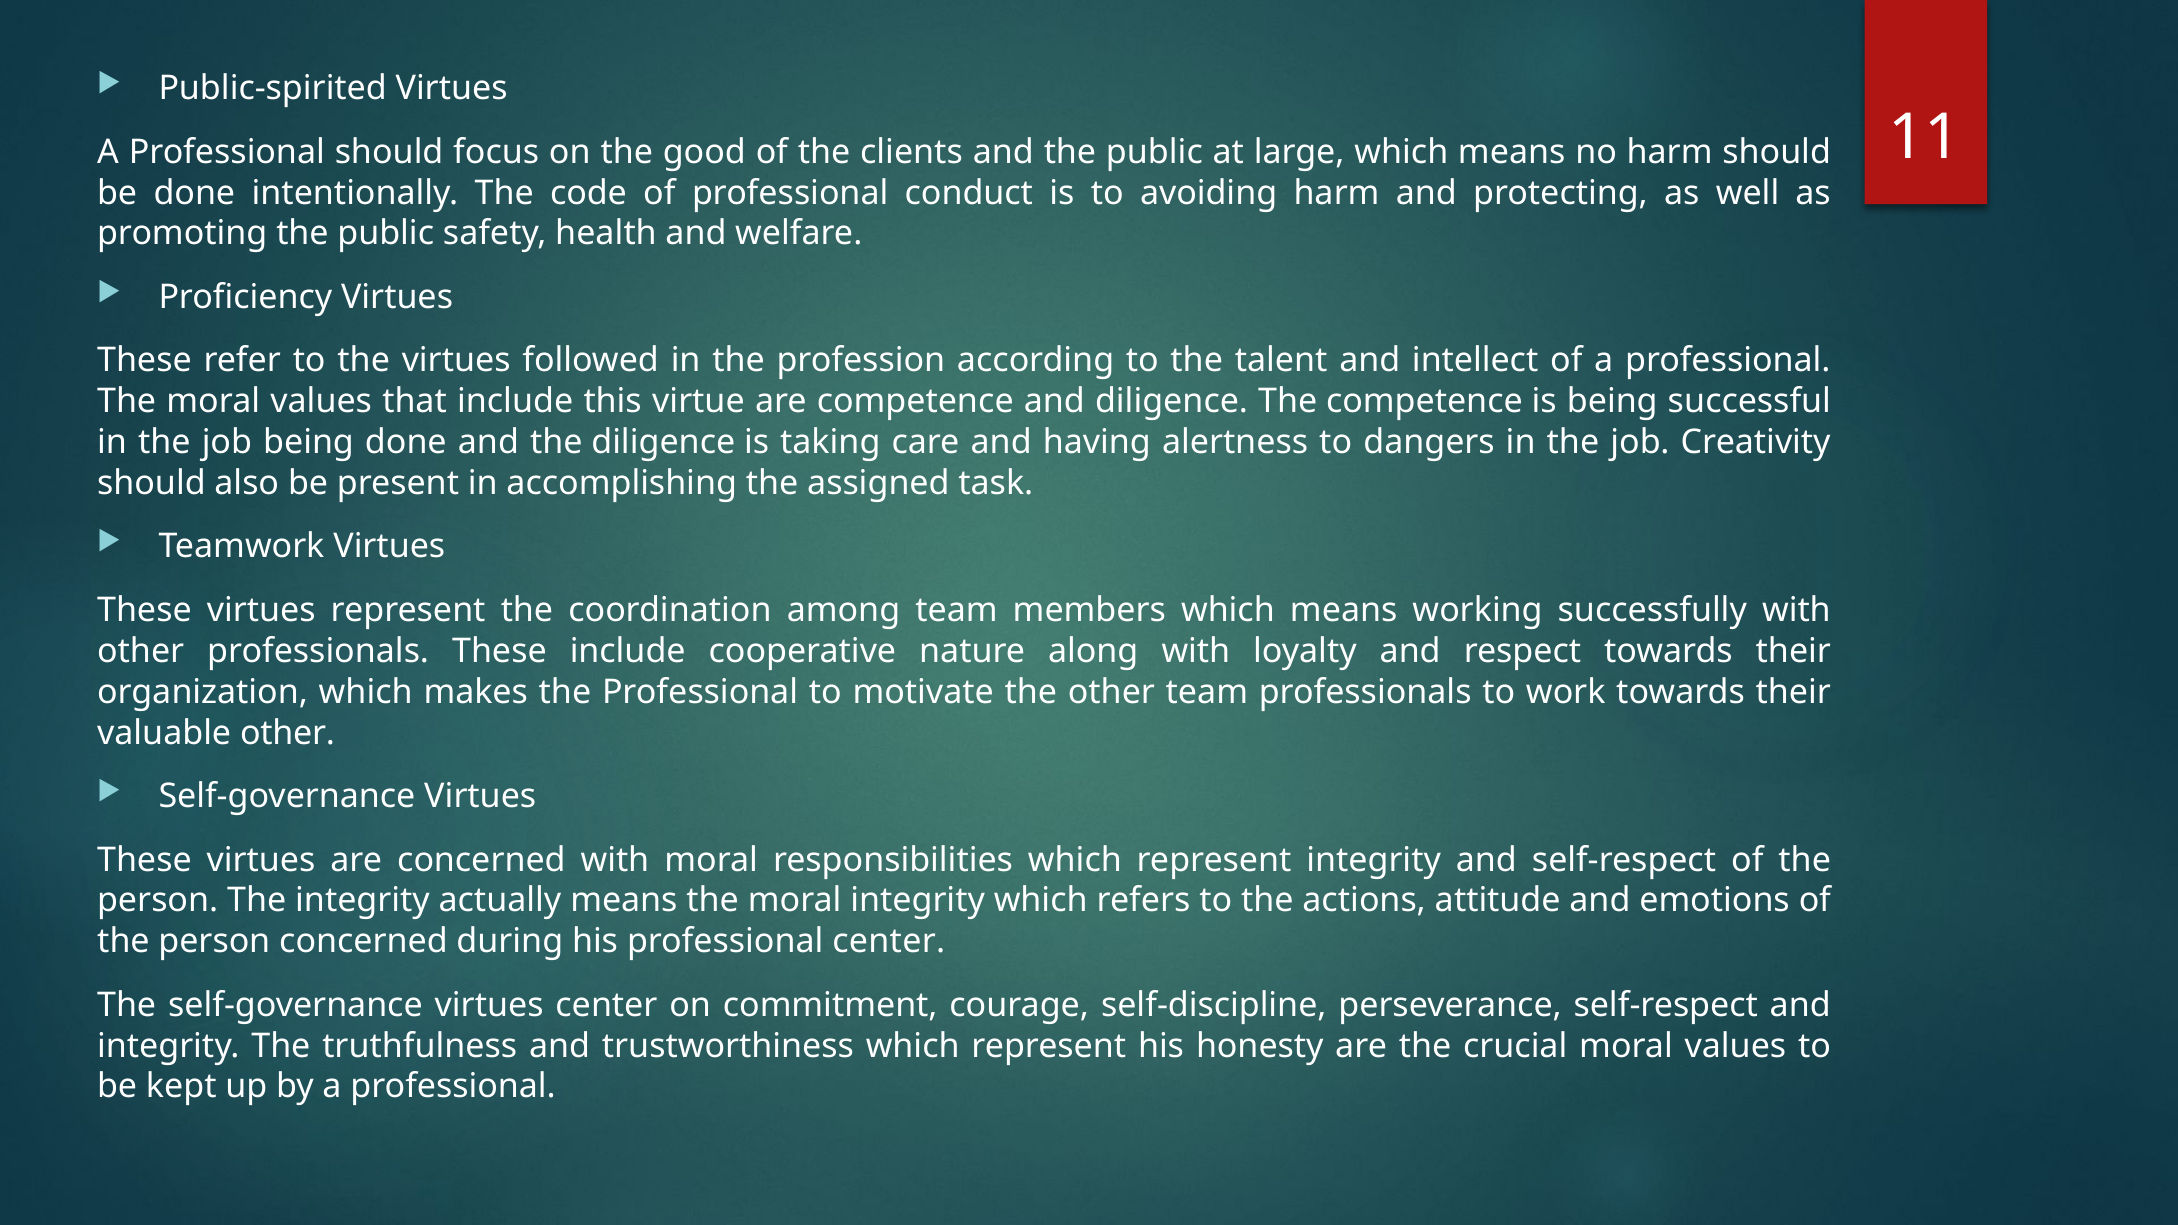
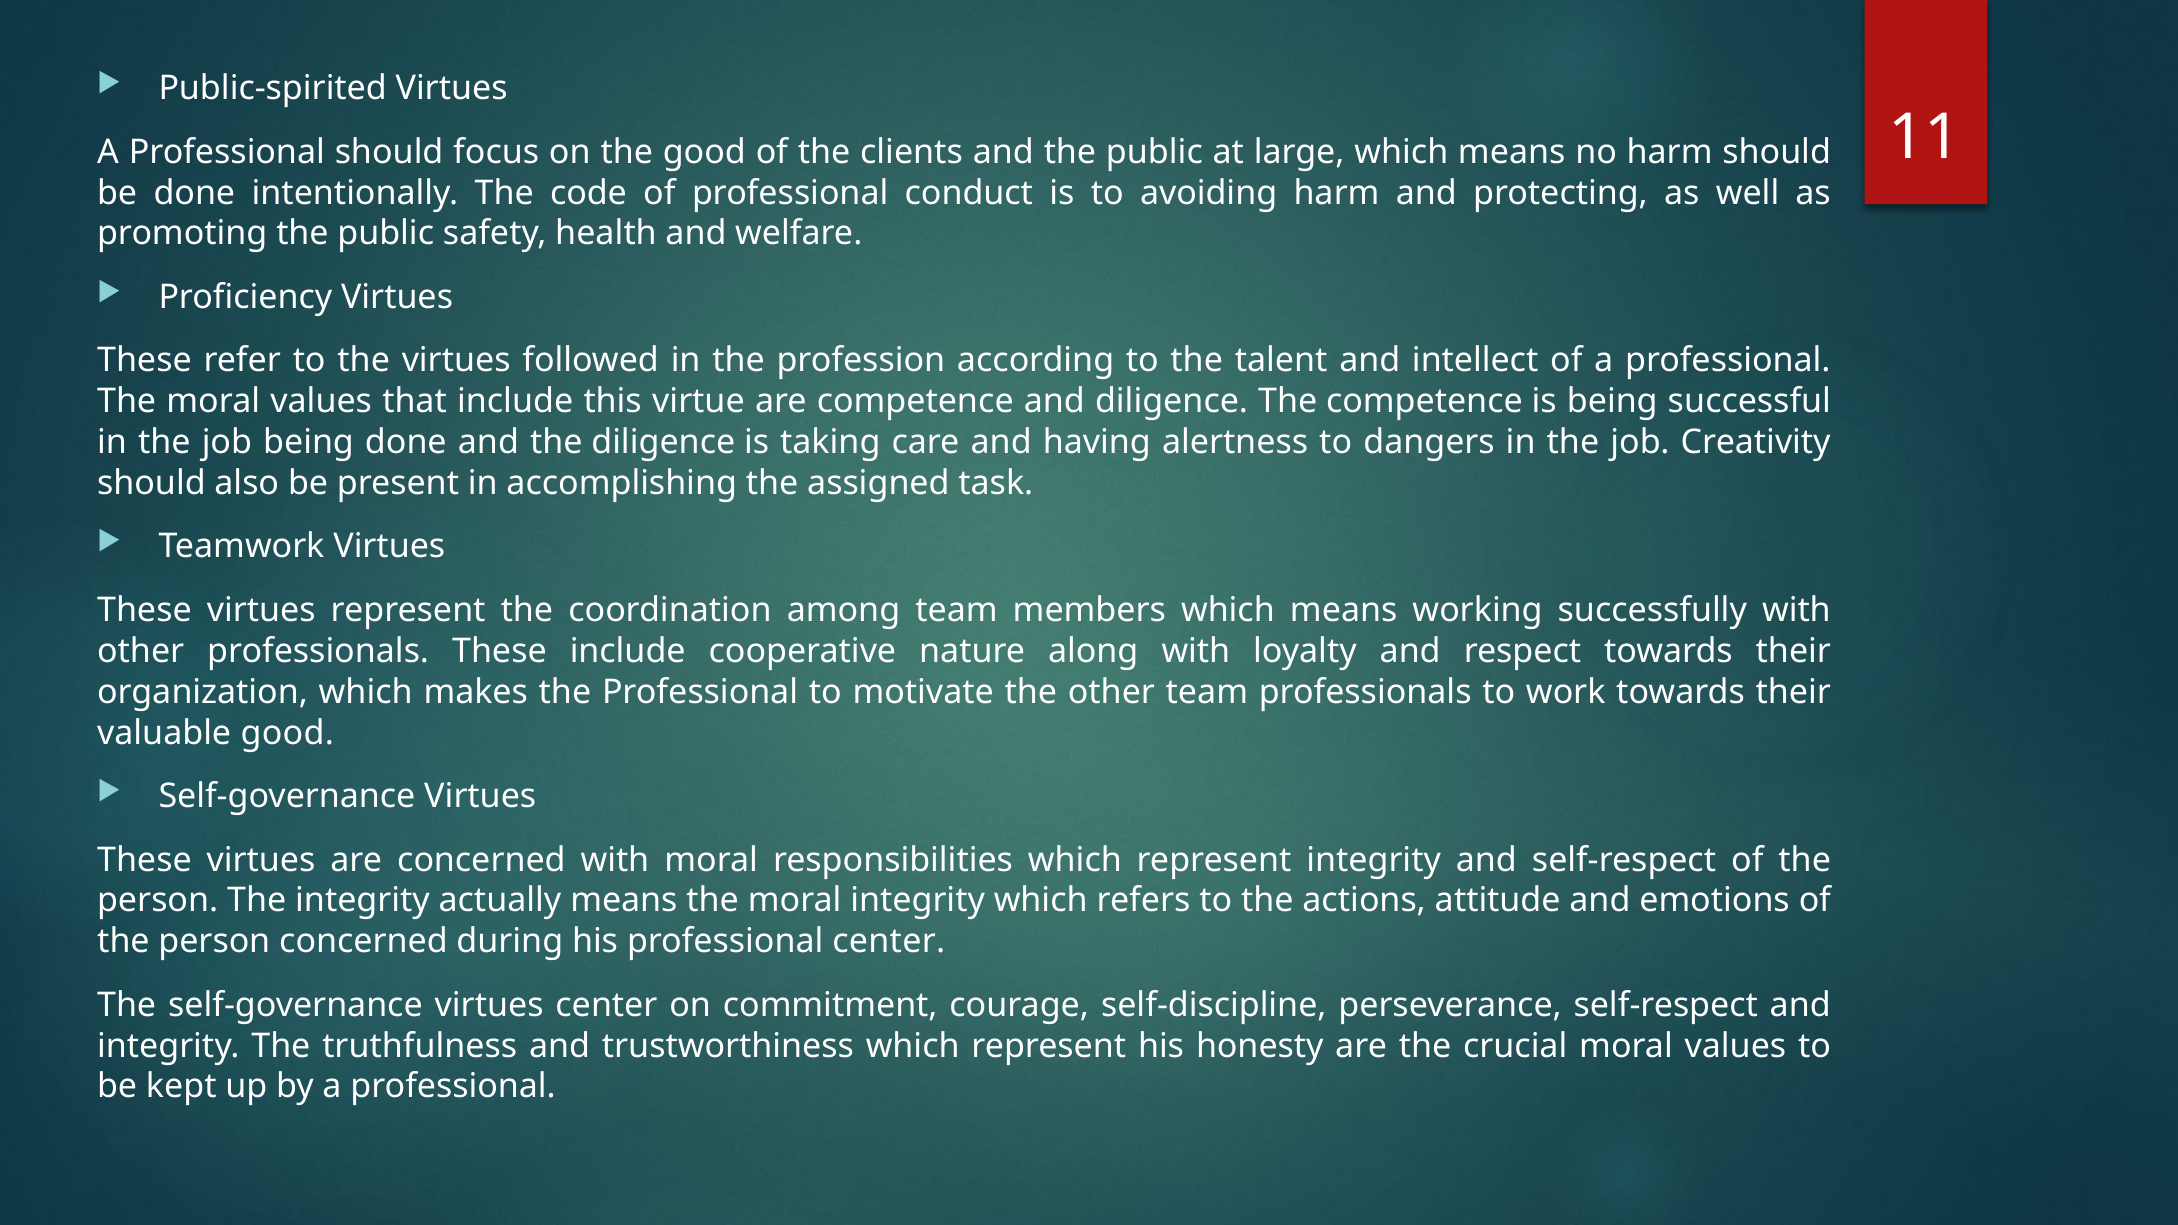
valuable other: other -> good (287, 733)
